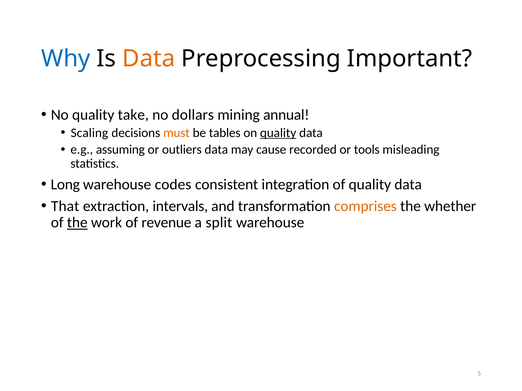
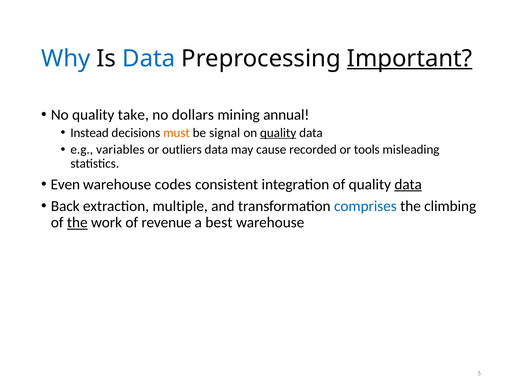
Data colour: orange -> blue (149, 59)
Important underline: none -> present (410, 59)
Scaling: Scaling -> Instead (90, 133)
tables: tables -> signal (225, 133)
assuming: assuming -> variables (120, 150)
Long: Long -> Even (65, 185)
data underline: none -> present (408, 185)
That: That -> Back (65, 206)
intervals: intervals -> multiple (180, 206)
comprises colour: orange -> blue (365, 206)
whether: whether -> climbing (450, 206)
split: split -> best (219, 223)
